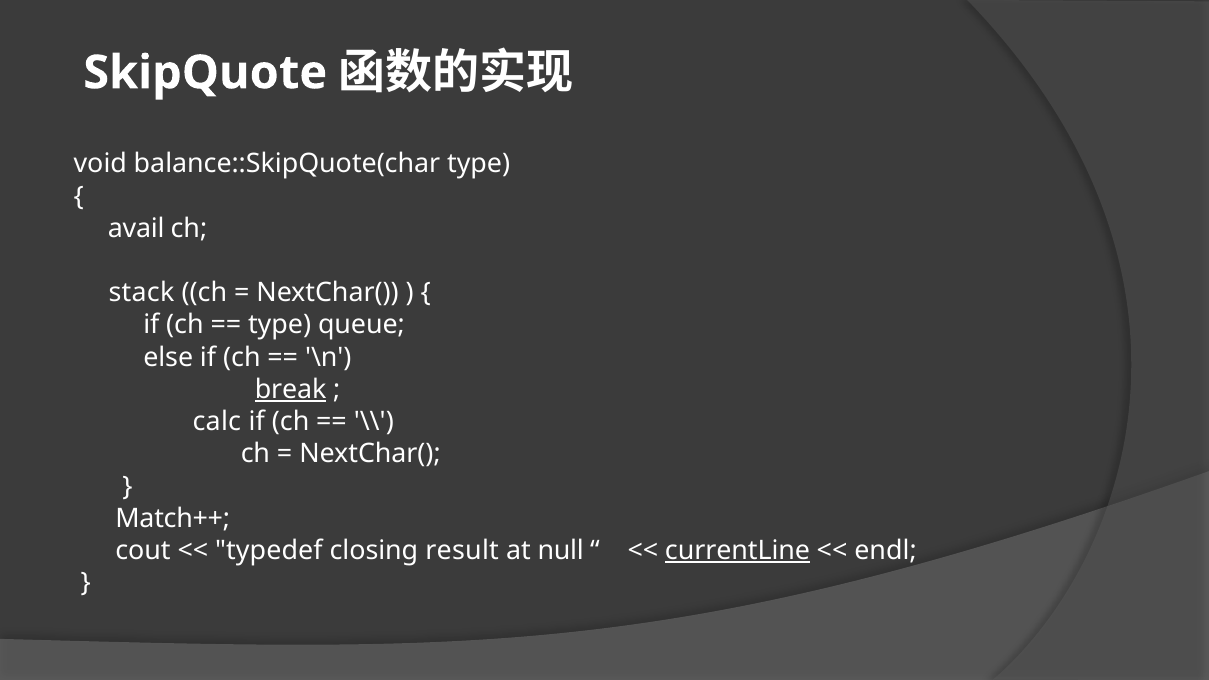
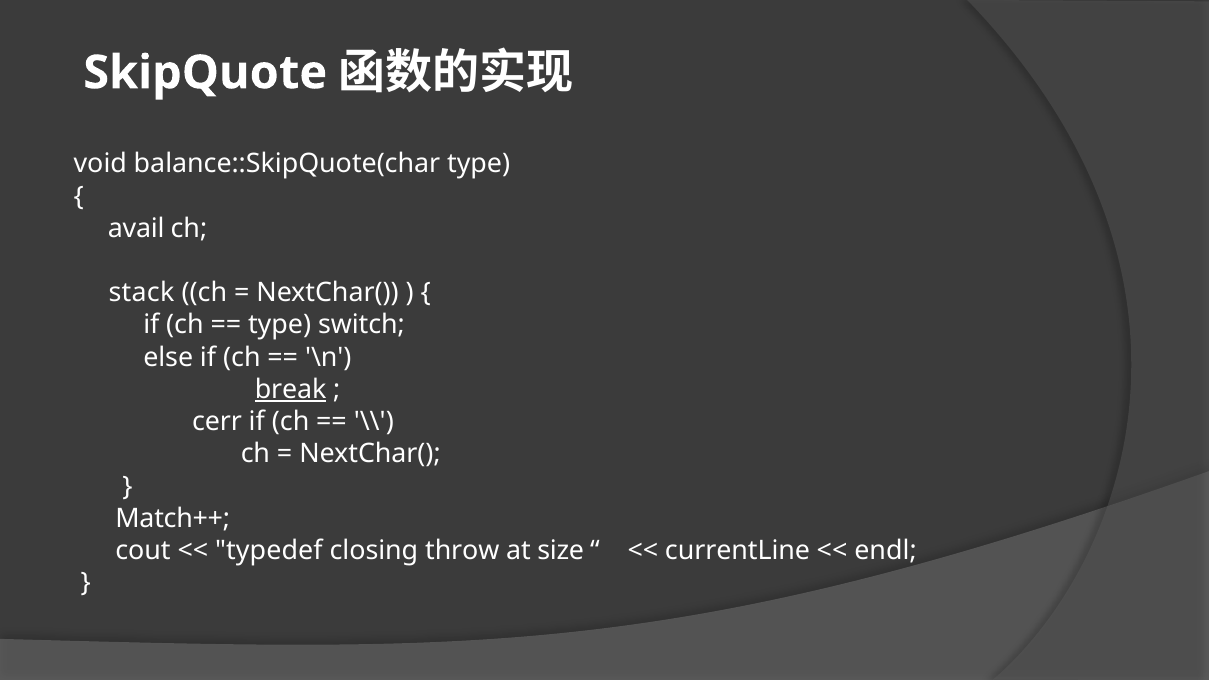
queue: queue -> switch (361, 325)
calc: calc -> cerr (217, 422)
result: result -> throw (462, 551)
null: null -> size (561, 551)
currentLine underline: present -> none (737, 551)
